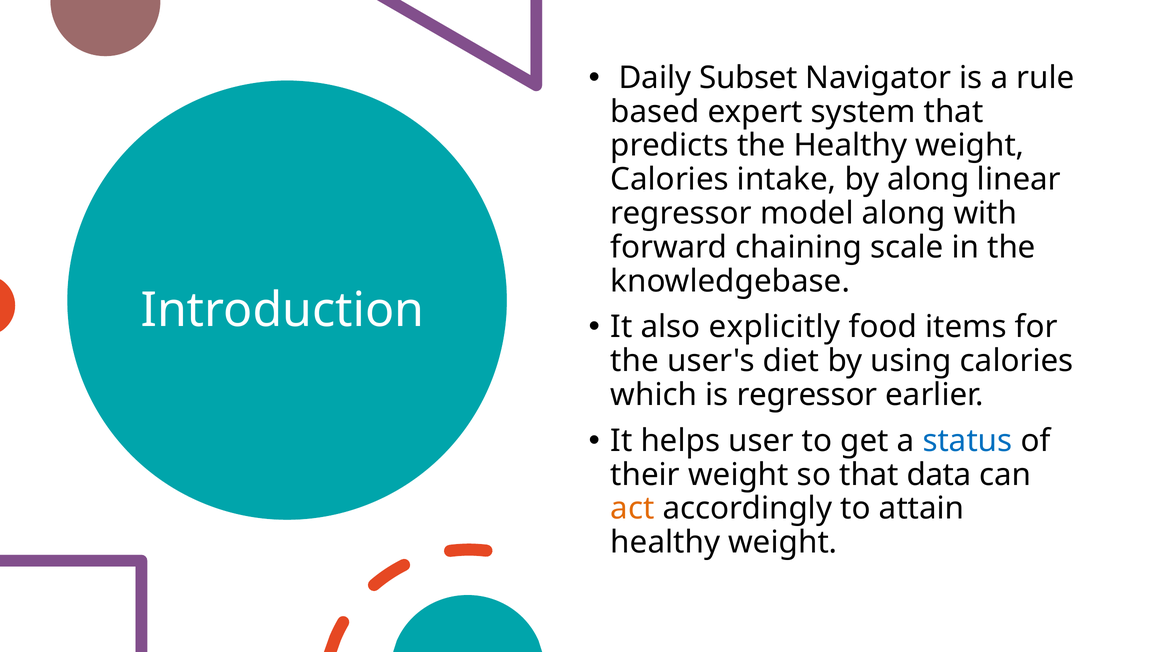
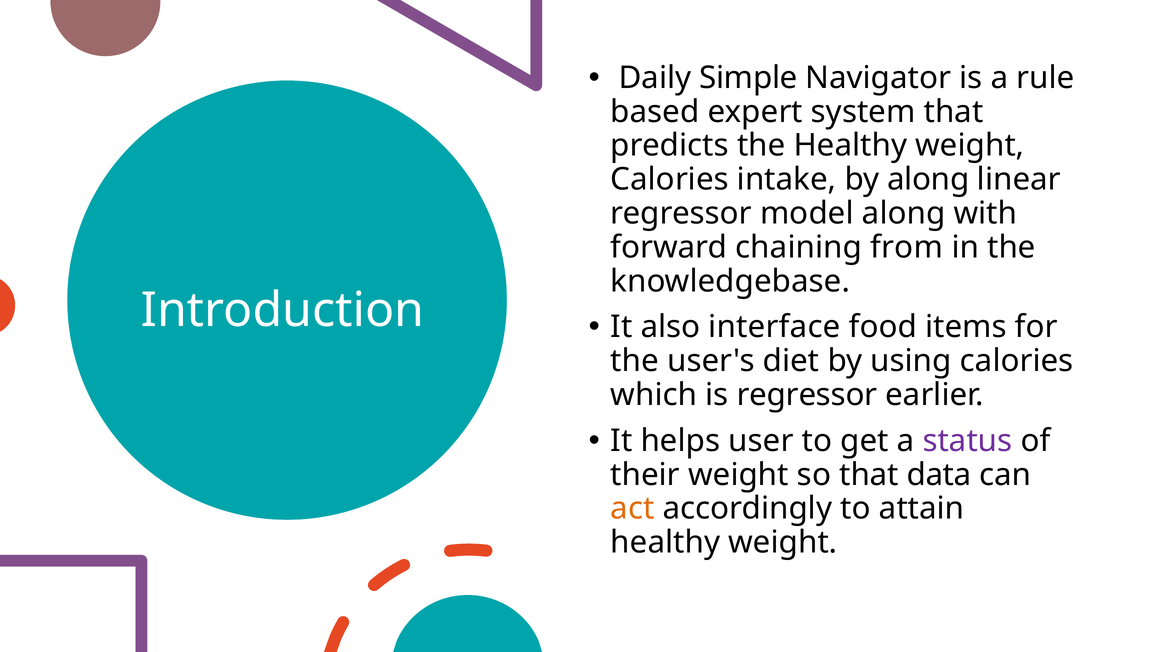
Subset: Subset -> Simple (748, 78)
scale: scale -> from (907, 247)
explicitly: explicitly -> interface (775, 327)
status colour: blue -> purple (968, 441)
